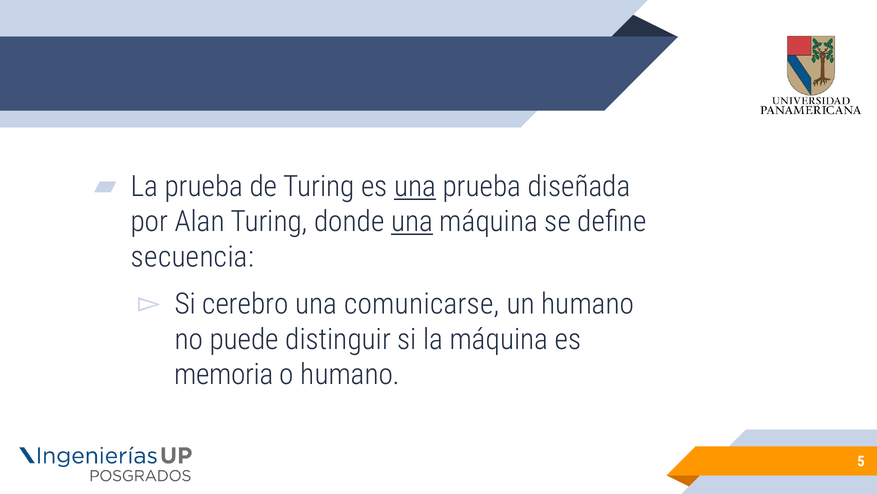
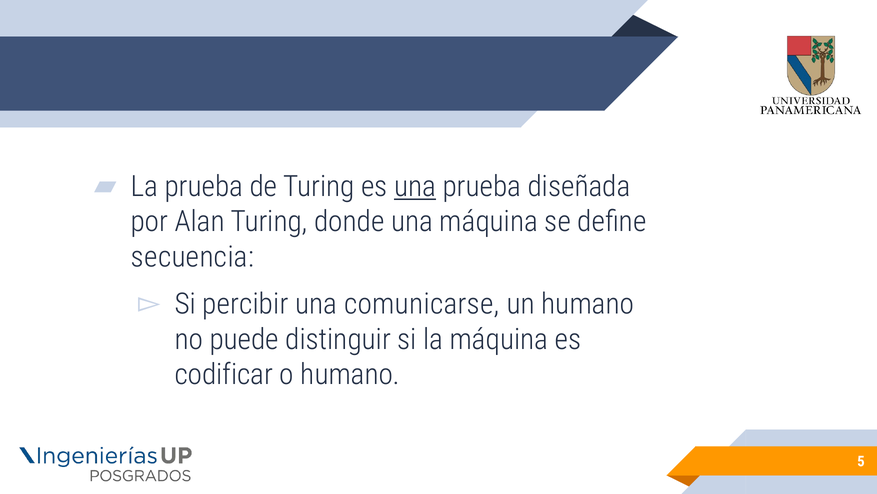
una underline: present -> none (412, 221)
cerebro: cerebro -> percibir (245, 304)
memoria: memoria -> codificar (224, 374)
